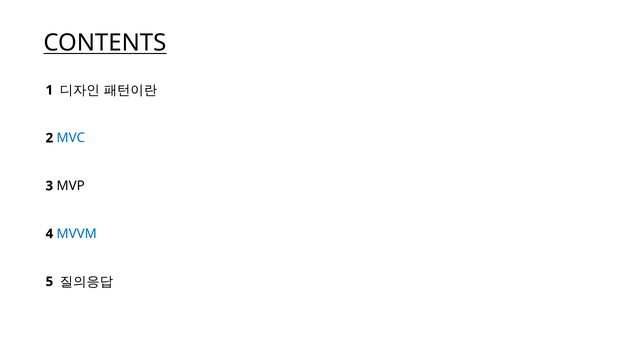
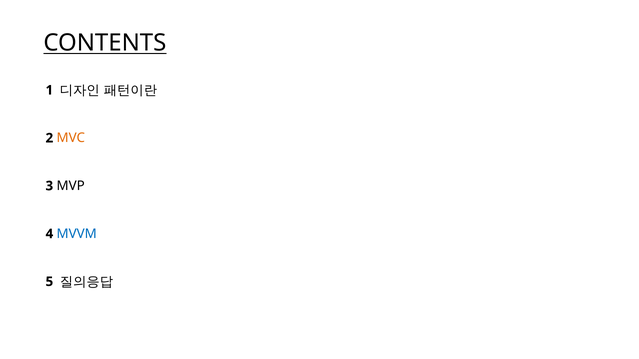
MVC colour: blue -> orange (71, 138)
